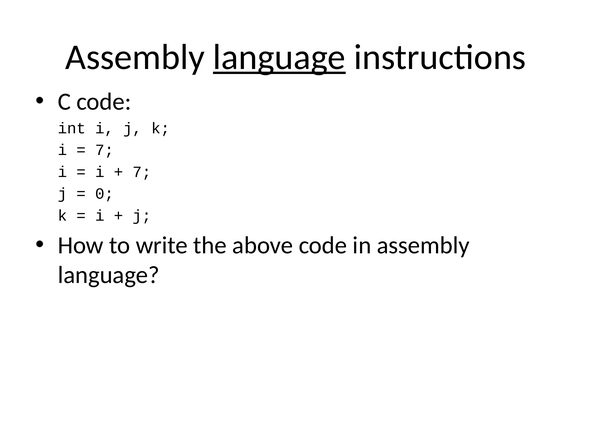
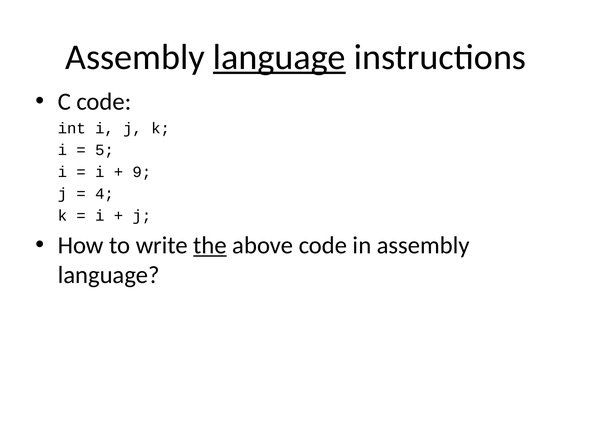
7: 7 -> 5 (104, 150)
7: 7 -> 9 (142, 172)
0: 0 -> 4 (104, 194)
the underline: none -> present (210, 245)
